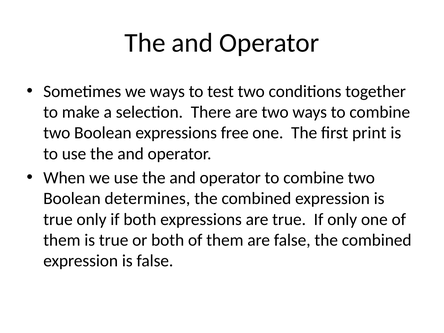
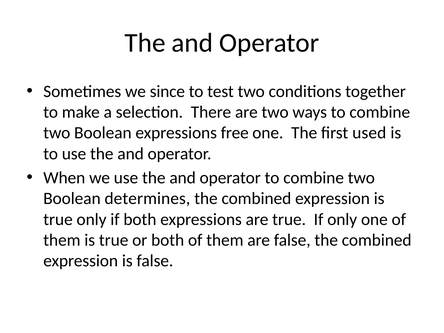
we ways: ways -> since (167, 91)
print: print -> used (369, 133)
